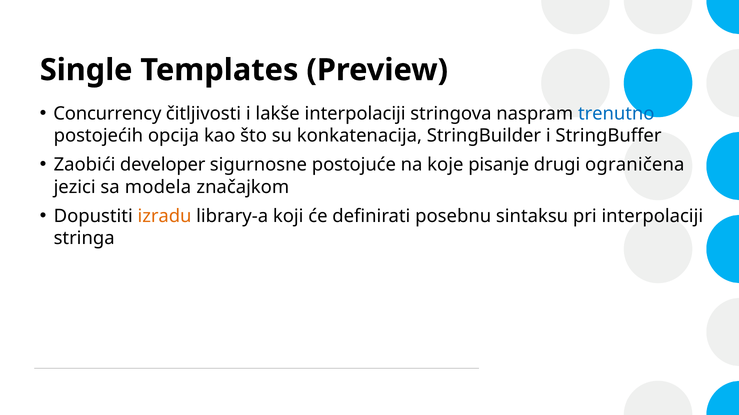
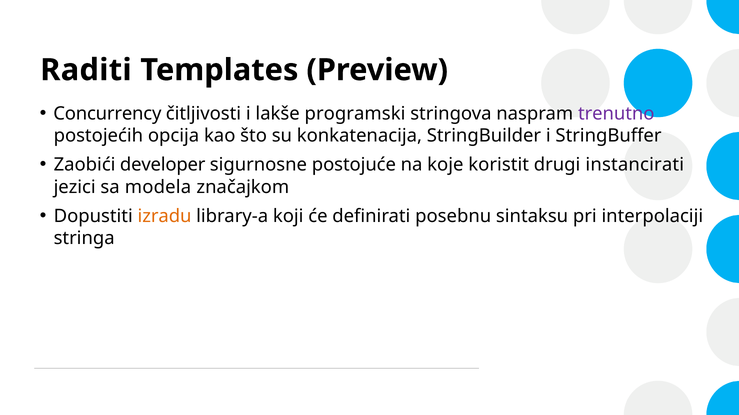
Single: Single -> Raditi (86, 70)
lakše interpolaciji: interpolaciji -> programski (355, 114)
trenutno colour: blue -> purple (616, 114)
pisanje: pisanje -> koristit (499, 165)
ograničena: ograničena -> instancirati (635, 165)
